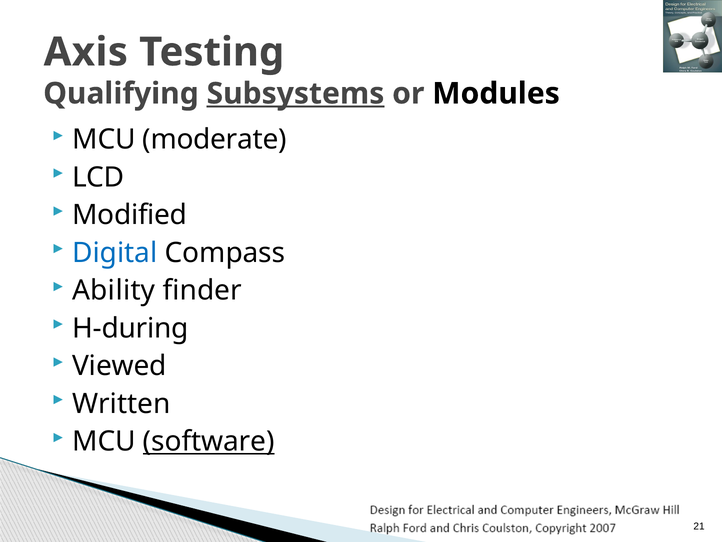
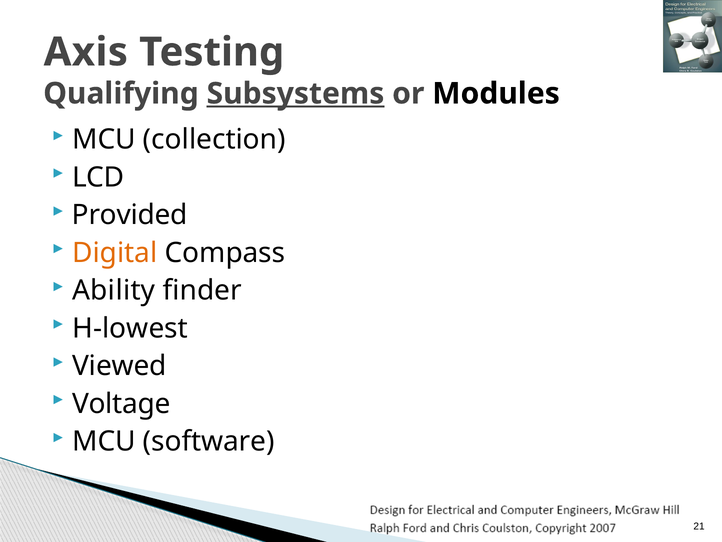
moderate: moderate -> collection (214, 139)
Modified: Modified -> Provided (130, 215)
Digital colour: blue -> orange (115, 253)
H-during: H-during -> H-lowest (130, 328)
Written: Written -> Voltage (121, 403)
software underline: present -> none (209, 441)
